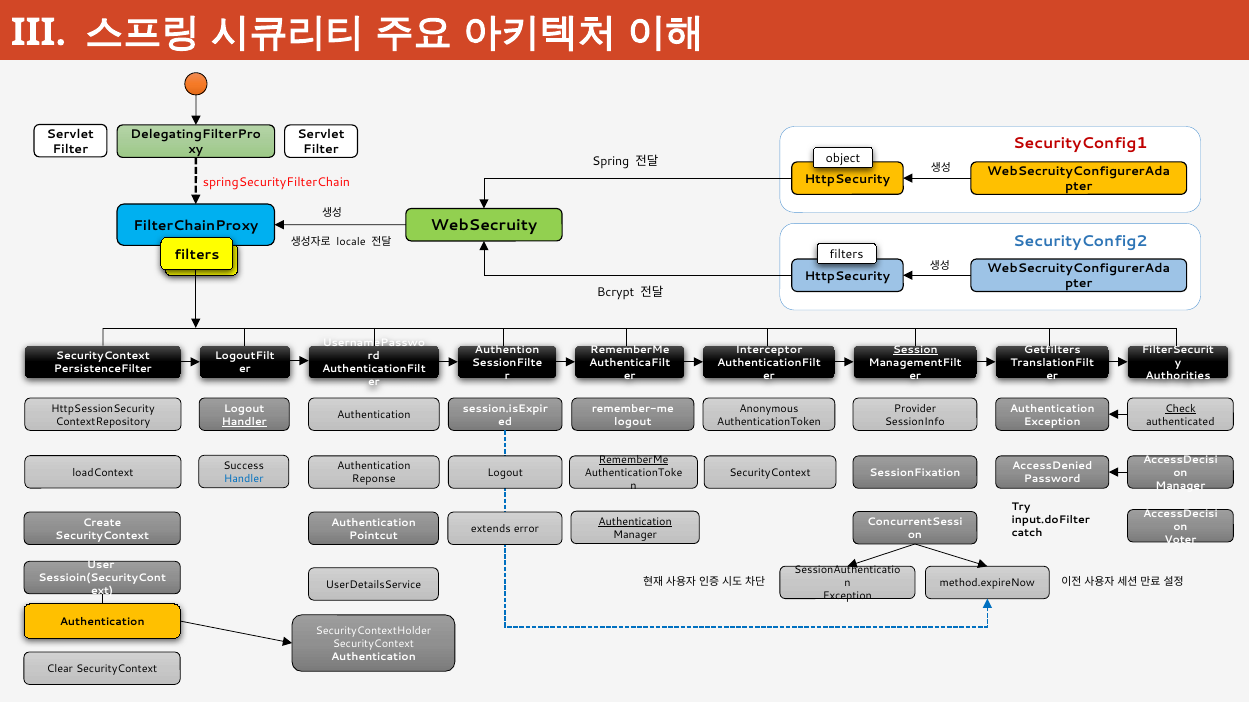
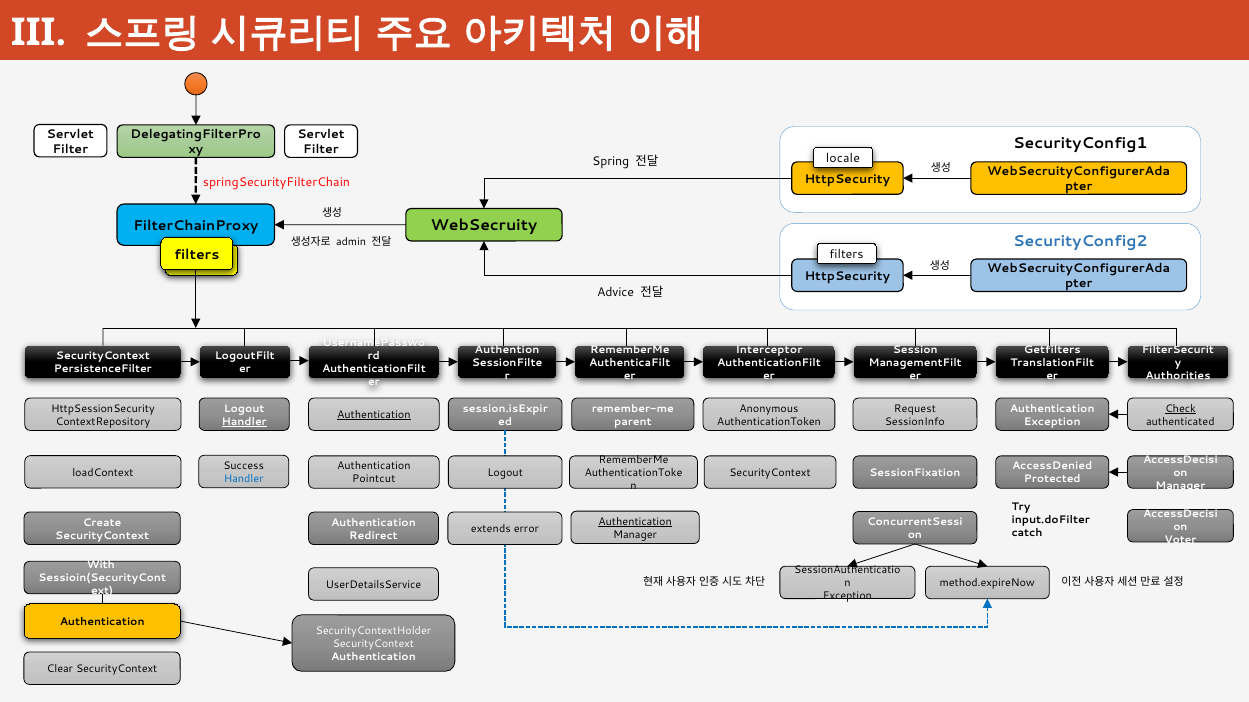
SecurityConfig1 colour: red -> black (1080, 143)
object: object -> locale (843, 159)
locale: locale -> admin (351, 242)
Bcrypt: Bcrypt -> Advice (616, 293)
Session underline: present -> none (915, 350)
Provider: Provider -> Request (915, 409)
Authentication underline: none -> present (374, 415)
logout: logout -> parent (633, 422)
RememberMe underline: present -> none (634, 460)
Reponse: Reponse -> Pointcut (374, 480)
Password: Password -> Protected (1052, 480)
Pointcut: Pointcut -> Redirect (373, 536)
User: User -> With (101, 566)
